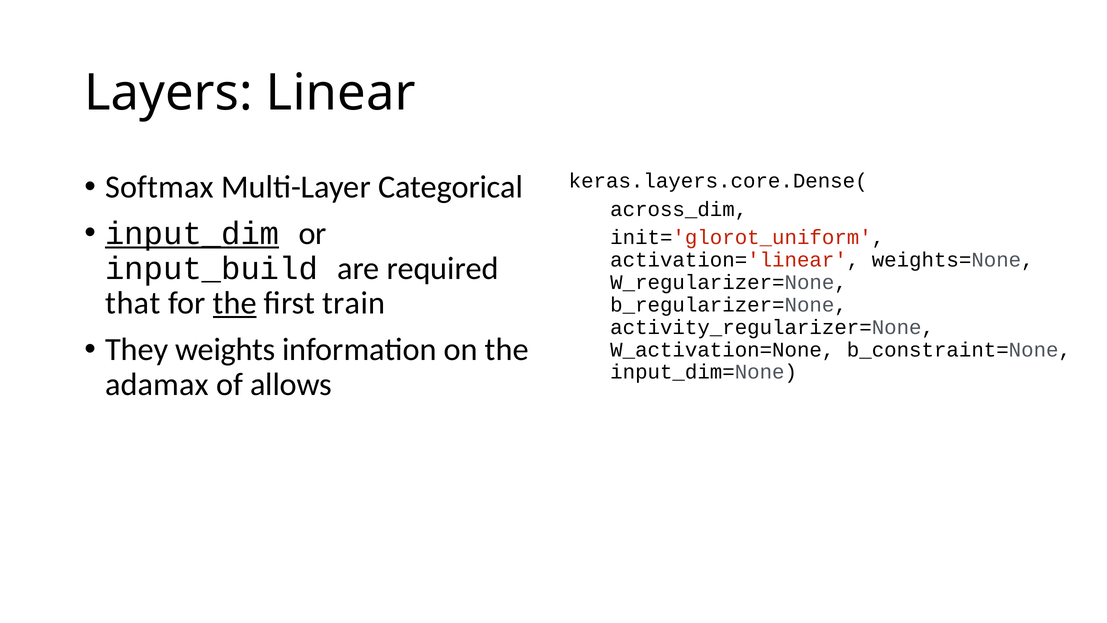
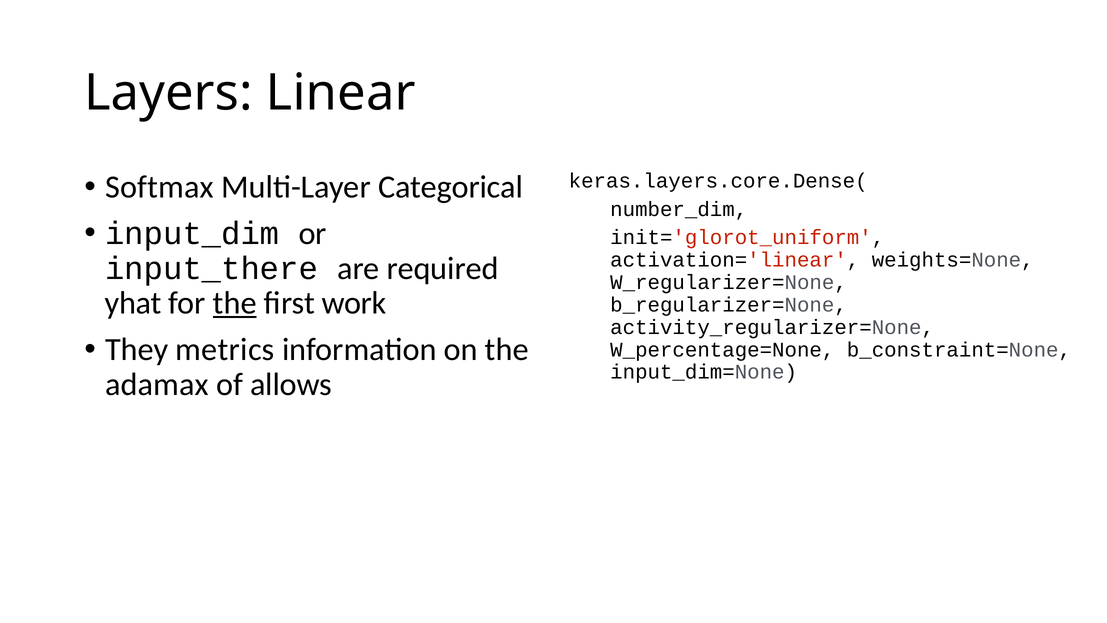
across_dim: across_dim -> number_dim (679, 209)
input_dim underline: present -> none (192, 233)
input_build: input_build -> input_there (212, 268)
that: that -> yhat (133, 303)
train: train -> work (354, 303)
weights: weights -> metrics (225, 349)
W_activation=None: W_activation=None -> W_percentage=None (722, 349)
